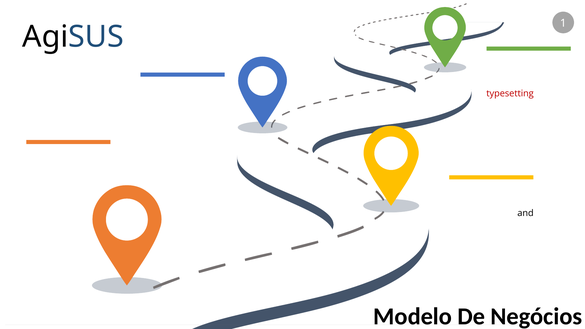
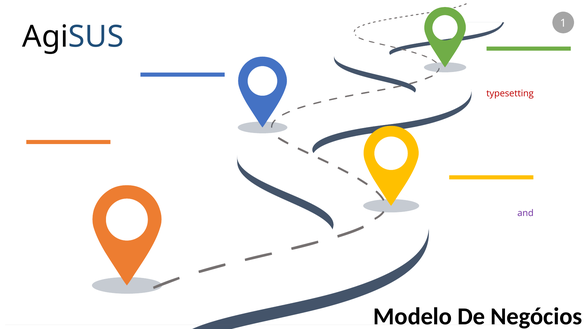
and colour: black -> purple (526, 213)
